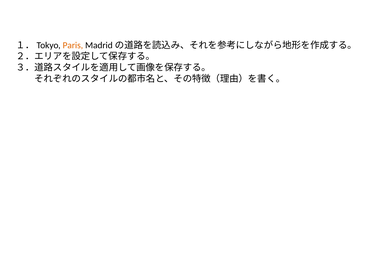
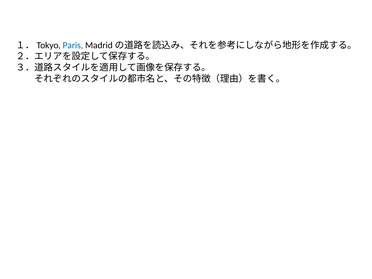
Paris colour: orange -> blue (73, 45)
